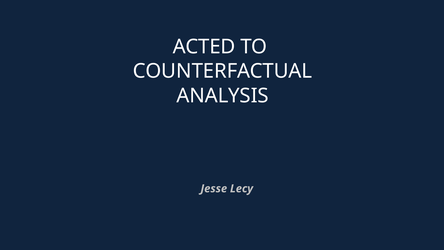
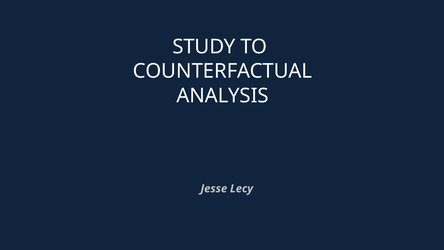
ACTED: ACTED -> STUDY (204, 47)
